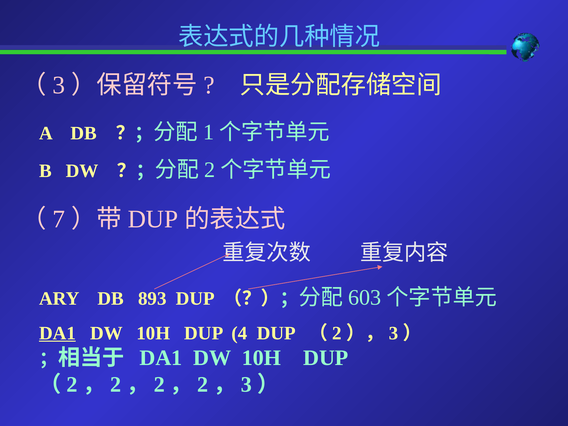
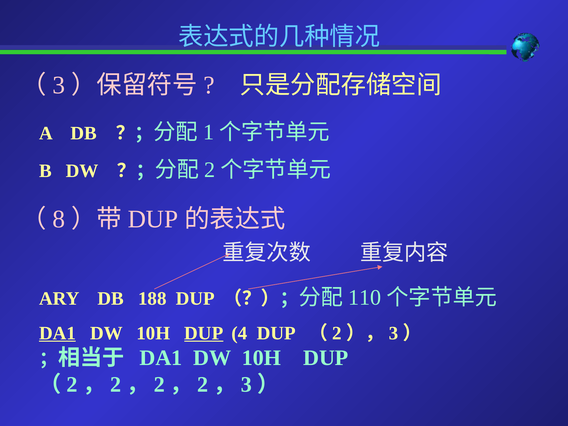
7: 7 -> 8 (59, 219)
893: 893 -> 188 (152, 299)
603: 603 -> 110 (365, 298)
DUP underline: none -> present (204, 333)
